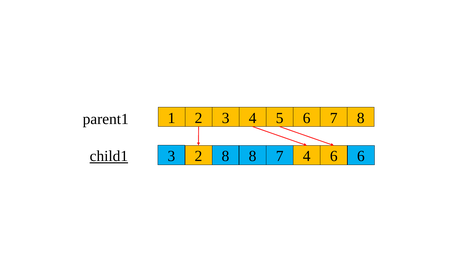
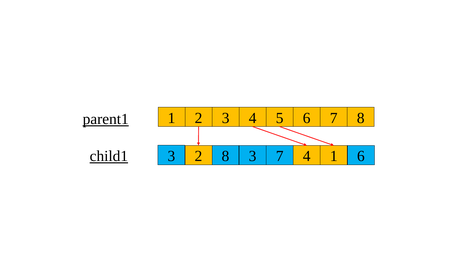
parent1 underline: none -> present (106, 119)
3 8: 8 -> 3 (253, 156)
4 6: 6 -> 1 (334, 156)
